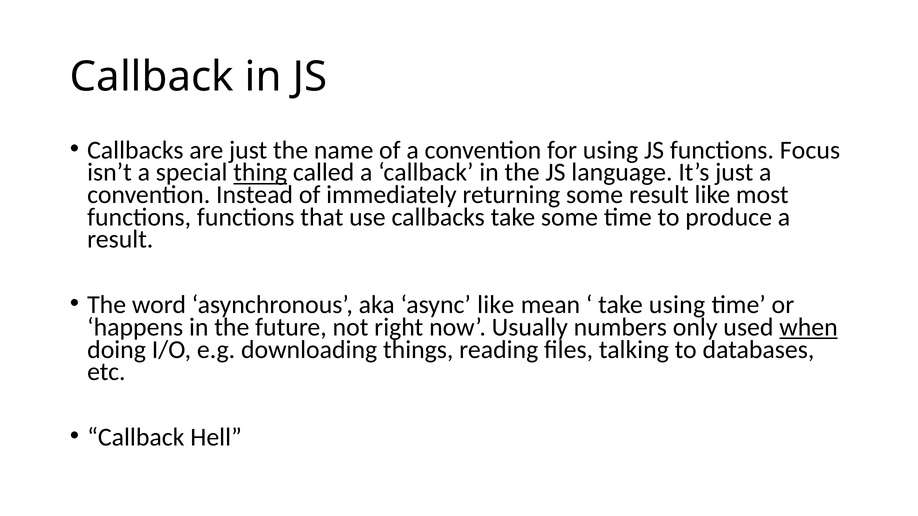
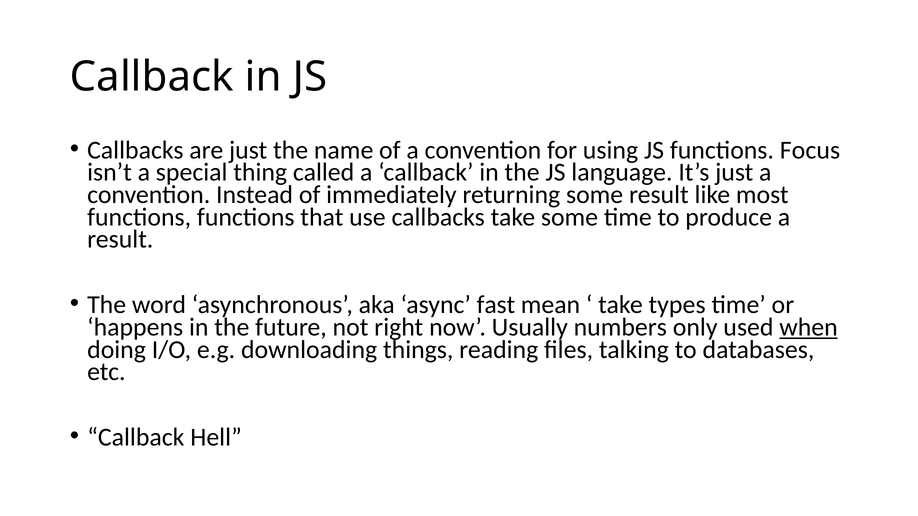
thing underline: present -> none (260, 173)
async like: like -> fast (496, 305)
take using: using -> types (677, 305)
